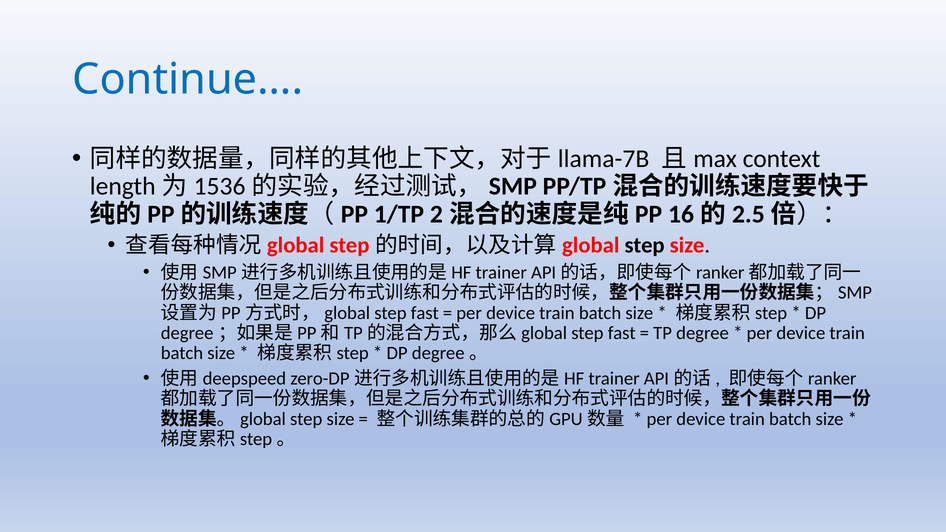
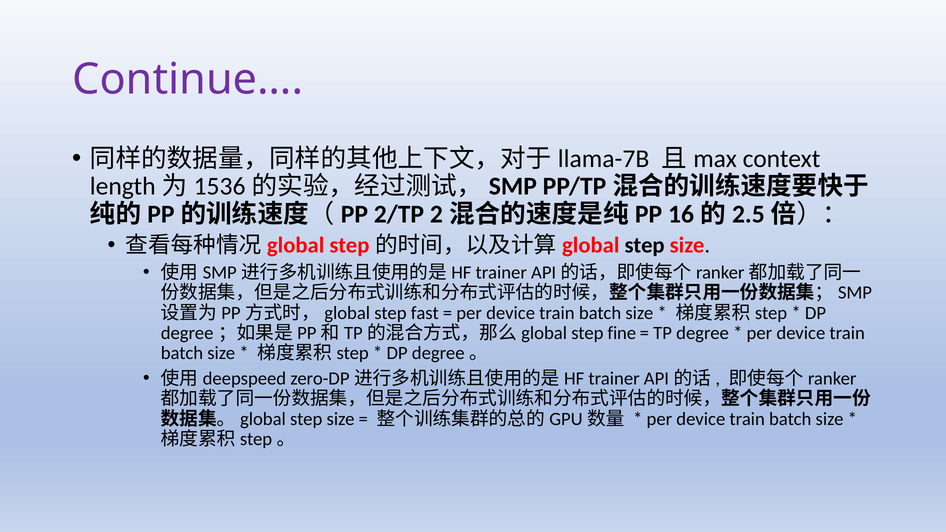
Continue… colour: blue -> purple (188, 79)
1/TP: 1/TP -> 2/TP (399, 214)
fast: fast -> fine (622, 333)
